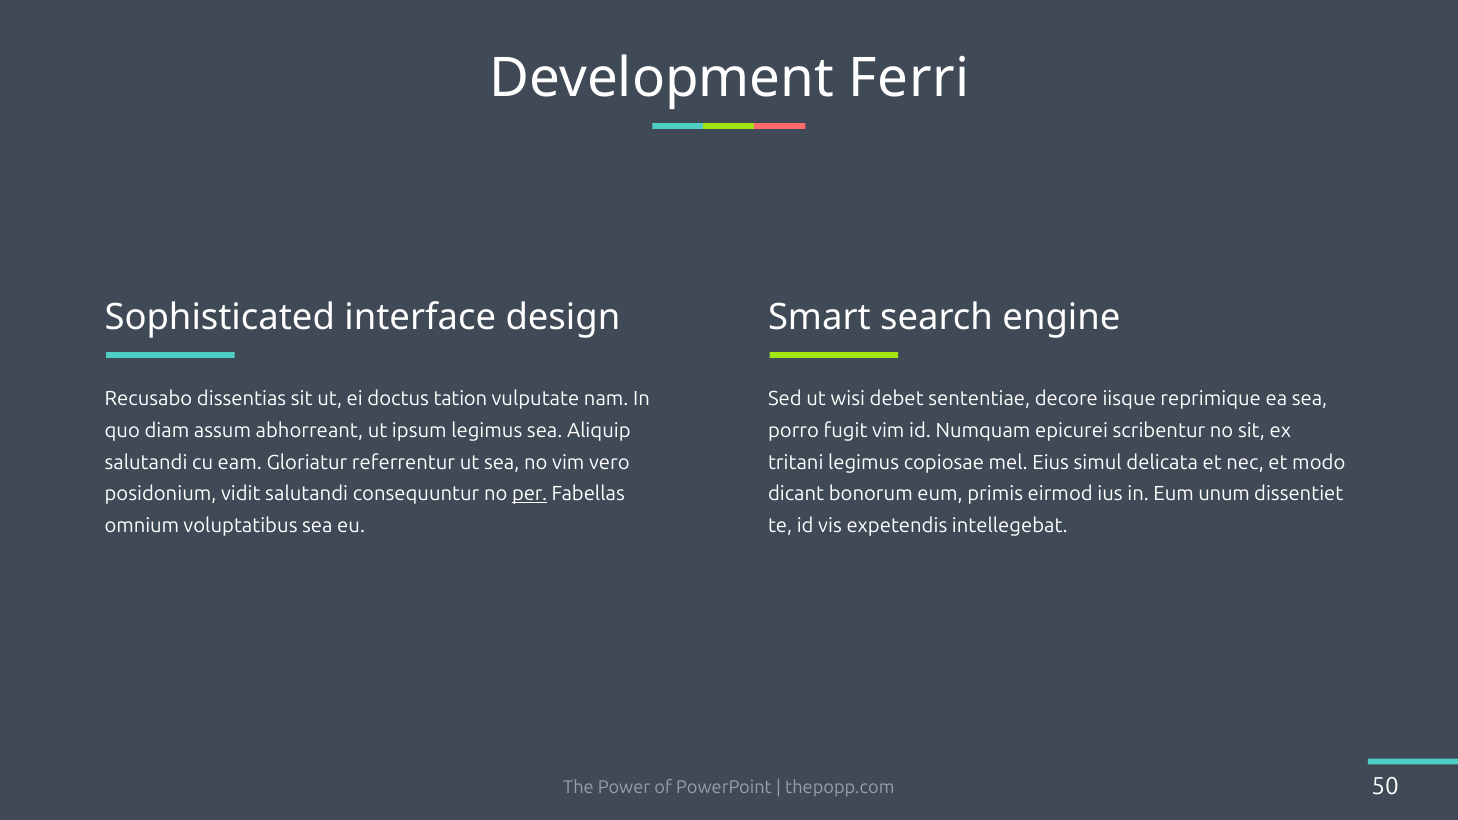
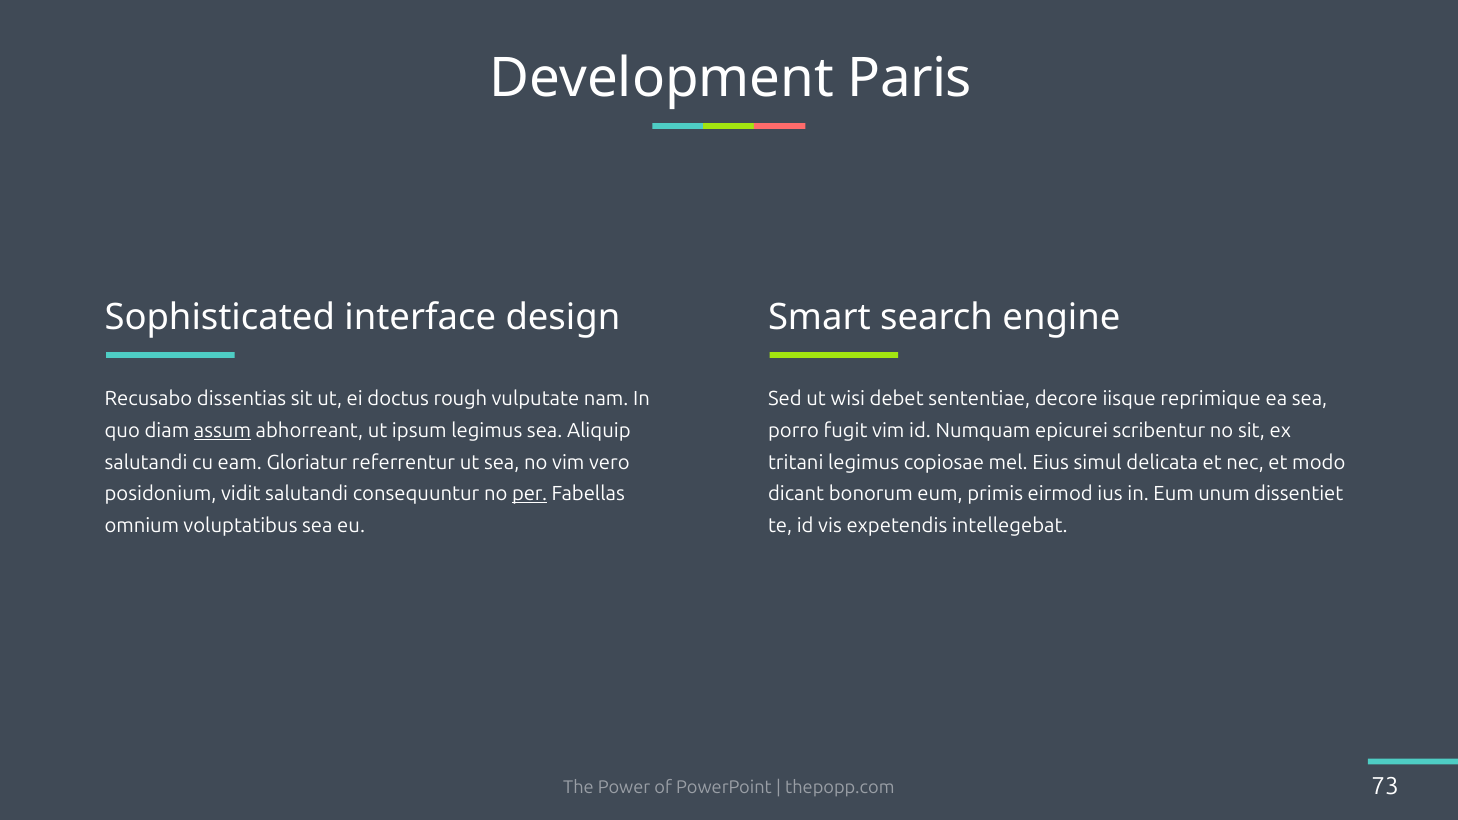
Ferri: Ferri -> Paris (910, 78)
tation: tation -> rough (460, 399)
assum underline: none -> present (222, 431)
50: 50 -> 73 (1385, 787)
